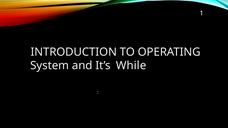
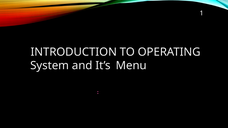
While: While -> Menu (131, 66)
